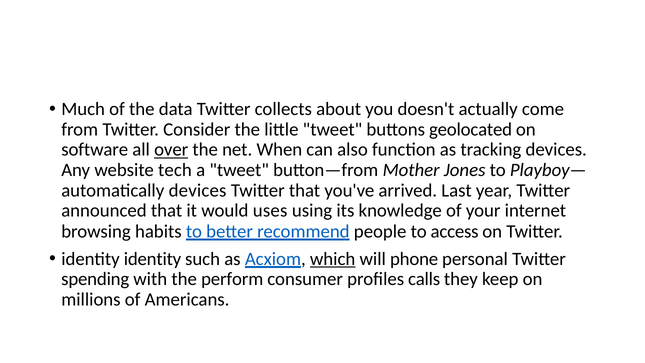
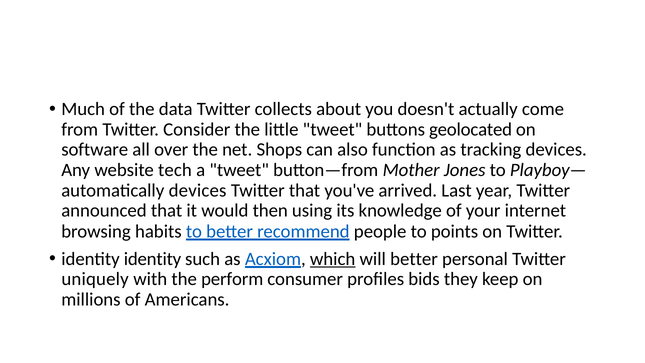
over underline: present -> none (171, 150)
When: When -> Shops (279, 150)
uses: uses -> then (270, 211)
access: access -> points (455, 231)
will phone: phone -> better (414, 259)
spending: spending -> uniquely (95, 279)
calls: calls -> bids (424, 279)
